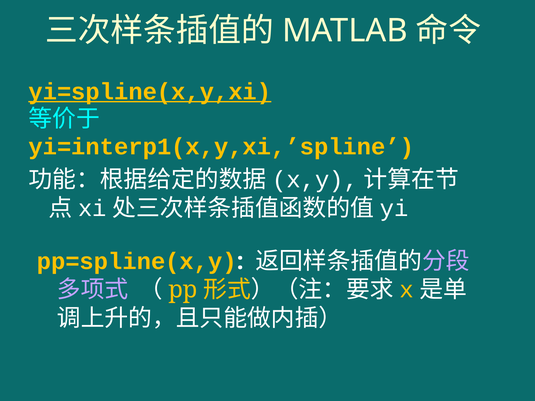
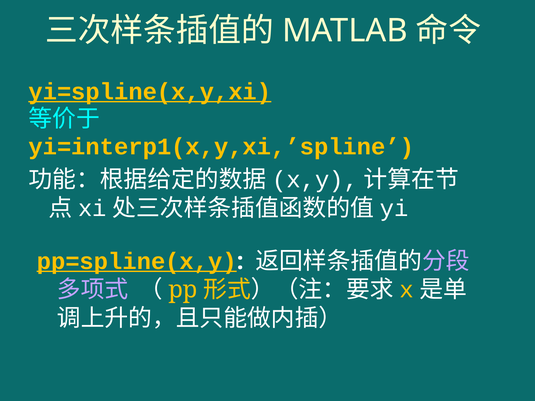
pp=spline(x,y underline: none -> present (137, 261)
